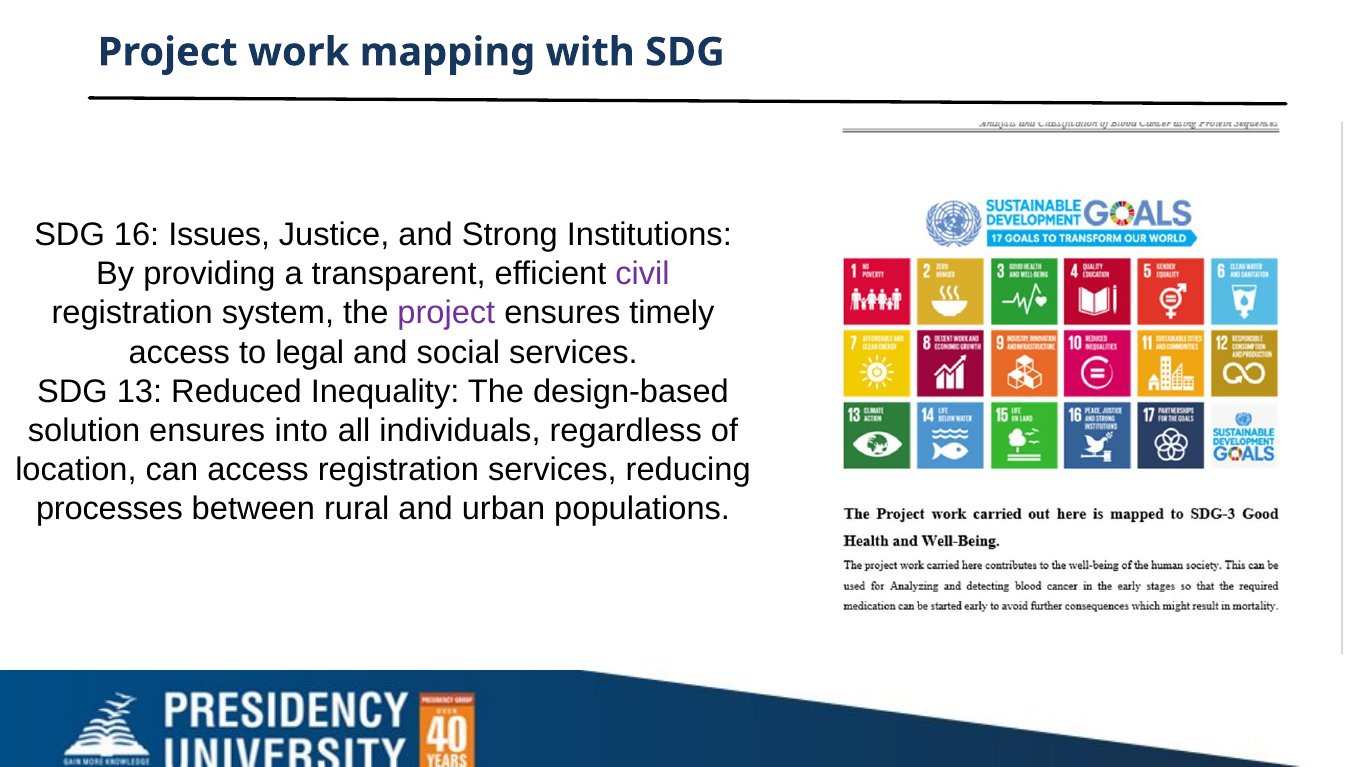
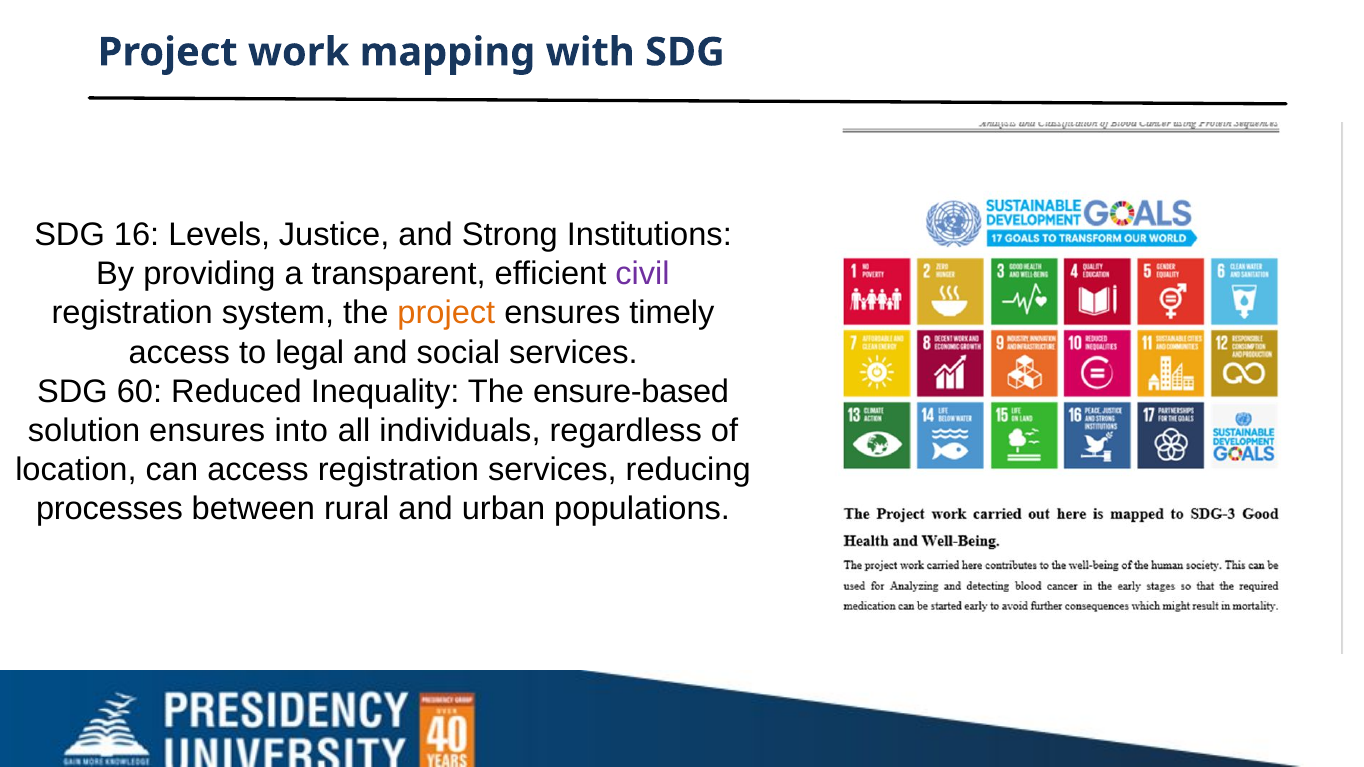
Issues: Issues -> Levels (219, 235)
project colour: purple -> orange (446, 313)
13: 13 -> 60 (140, 392)
design-based: design-based -> ensure-based (631, 392)
